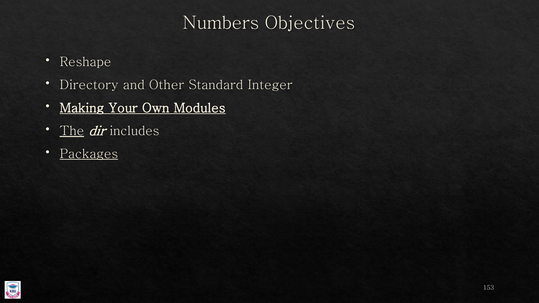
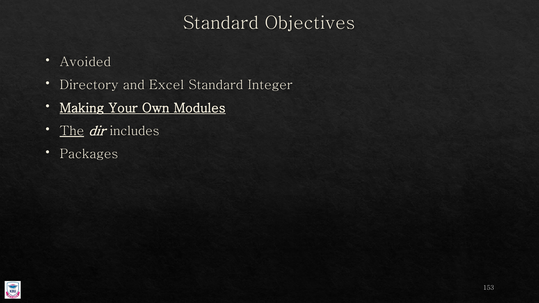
Numbers: Numbers -> Standard (221, 23)
Reshape: Reshape -> Avoided (85, 62)
Other: Other -> Excel (167, 85)
Packages underline: present -> none (89, 154)
